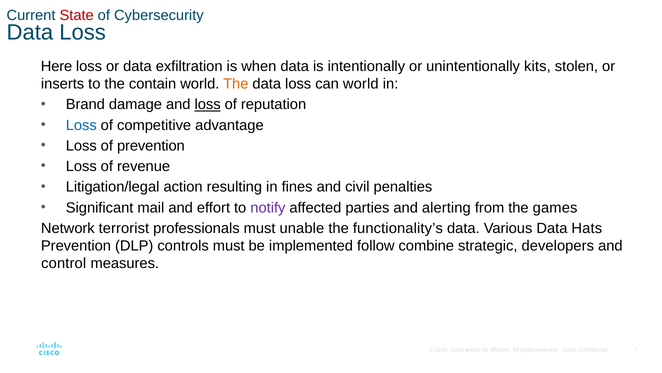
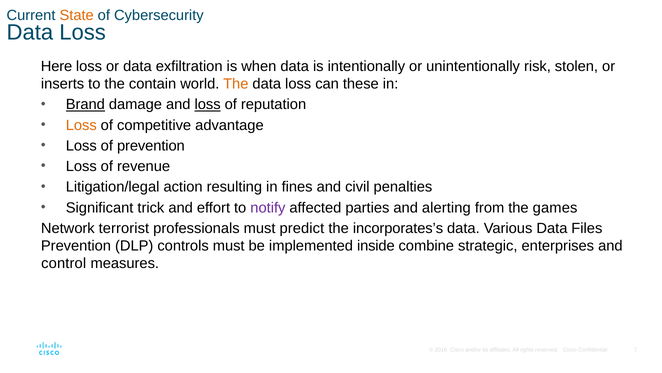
State colour: red -> orange (77, 15)
kits: kits -> risk (537, 66)
can world: world -> these (361, 84)
Brand underline: none -> present (85, 104)
Loss colour: blue -> orange (81, 125)
mail: mail -> trick (151, 207)
unable: unable -> predict (302, 228)
functionality’s: functionality’s -> incorporates’s (398, 228)
Hats: Hats -> Files (587, 228)
follow: follow -> inside (376, 246)
developers: developers -> enterprises (558, 246)
